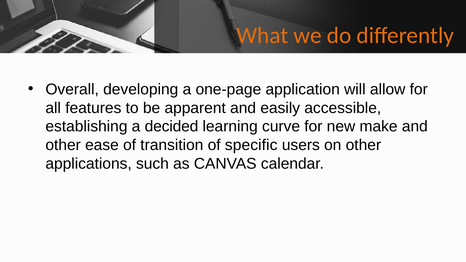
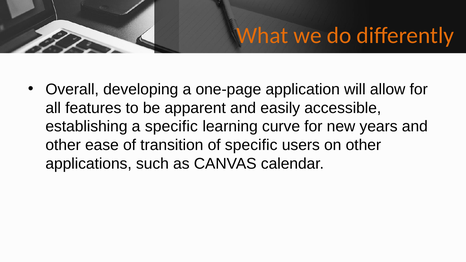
a decided: decided -> specific (171, 127)
make: make -> years (379, 127)
